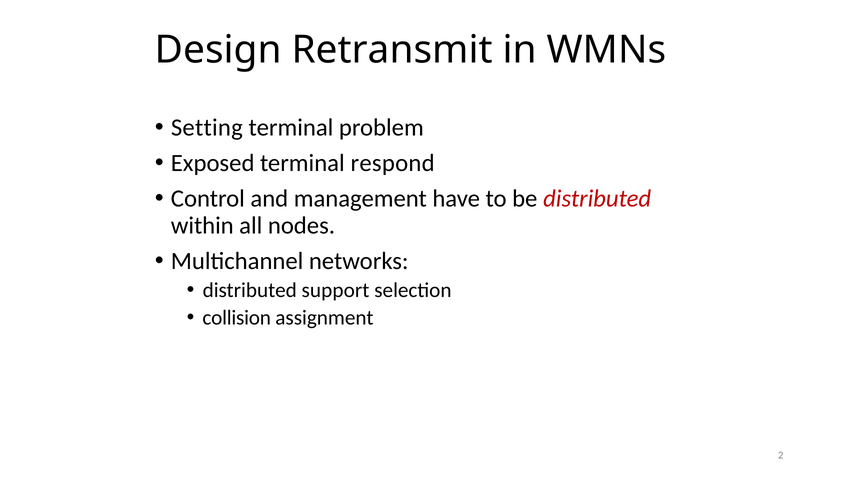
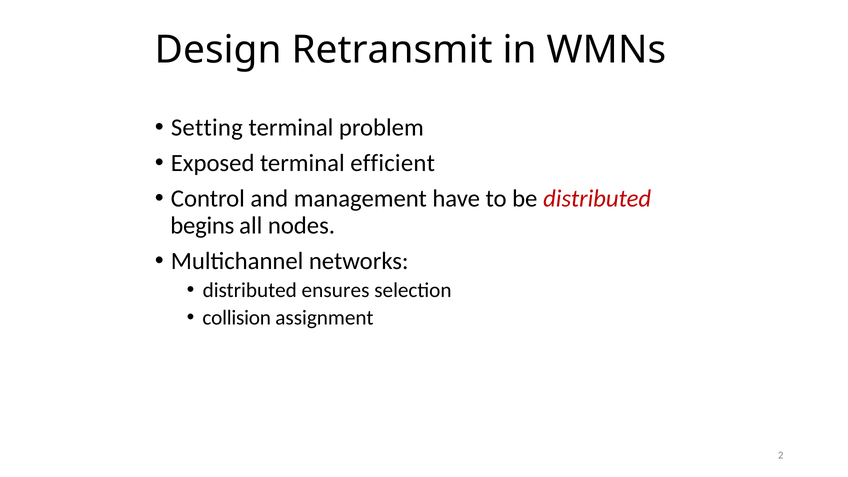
respond: respond -> efficient (393, 163)
within: within -> begins (202, 226)
support: support -> ensures (336, 290)
